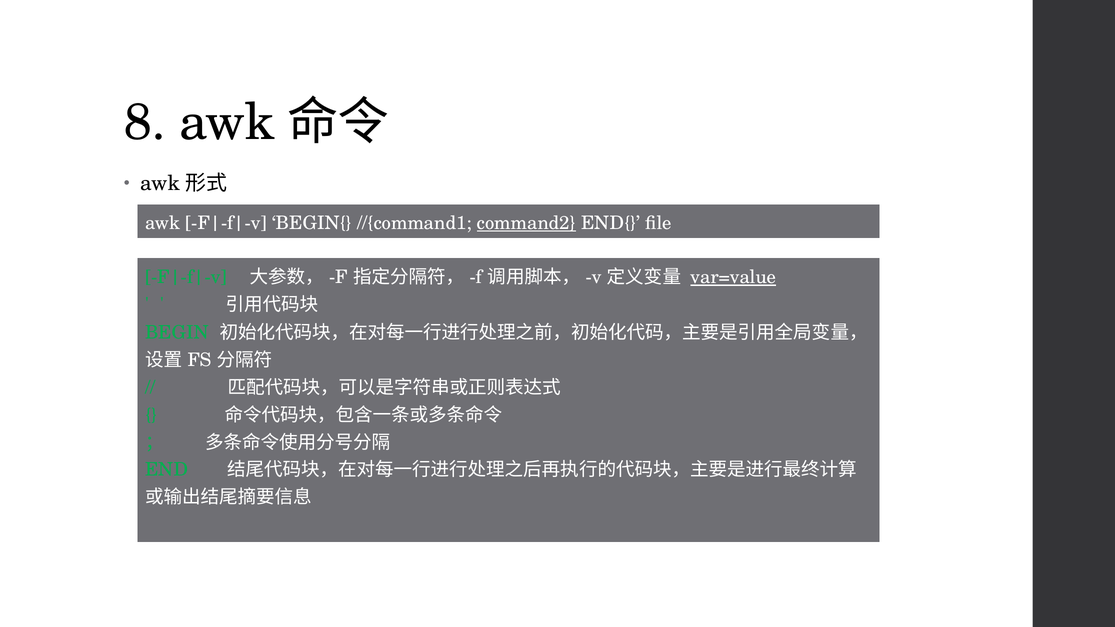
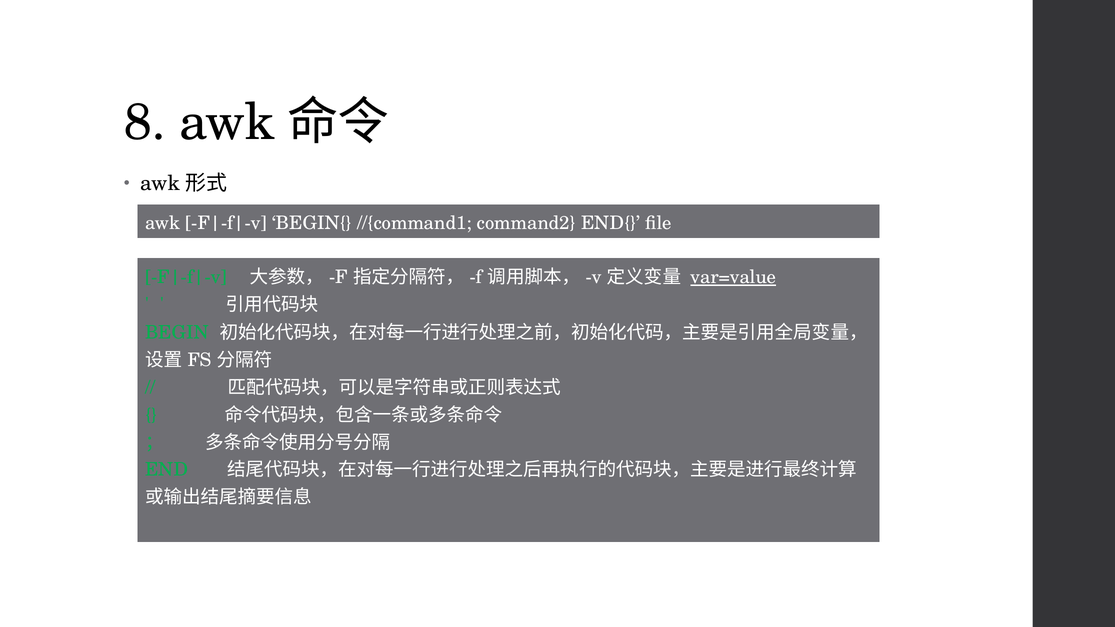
command2 underline: present -> none (526, 223)
